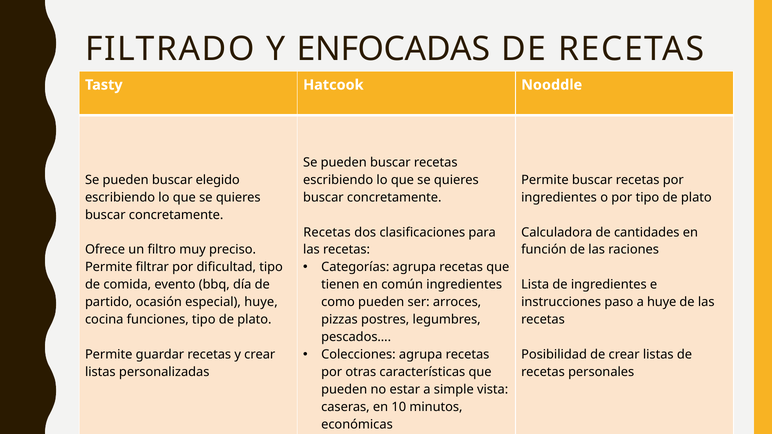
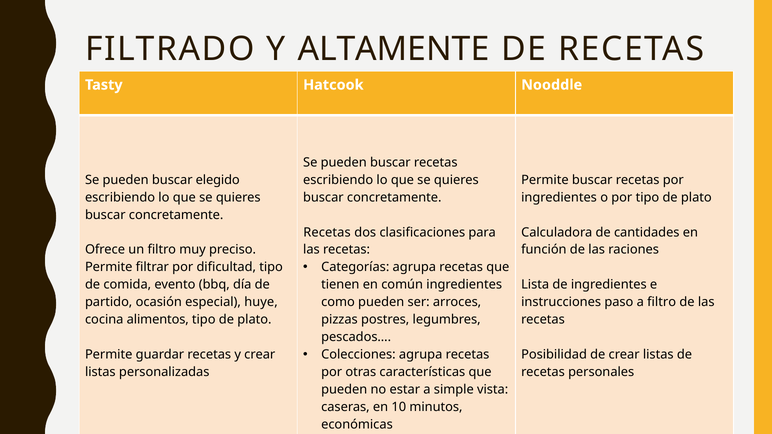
ENFOCADAS: ENFOCADAS -> ALTAMENTE (393, 49)
a huye: huye -> filtro (662, 302)
funciones: funciones -> alimentos (158, 320)
